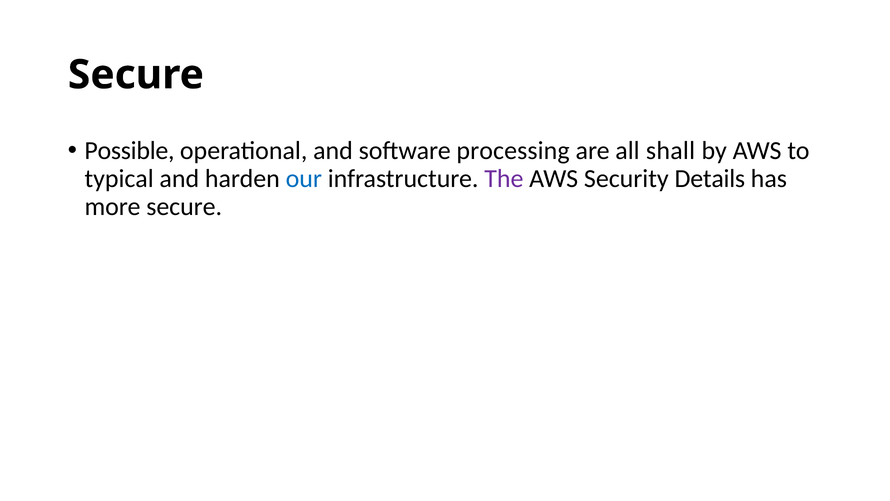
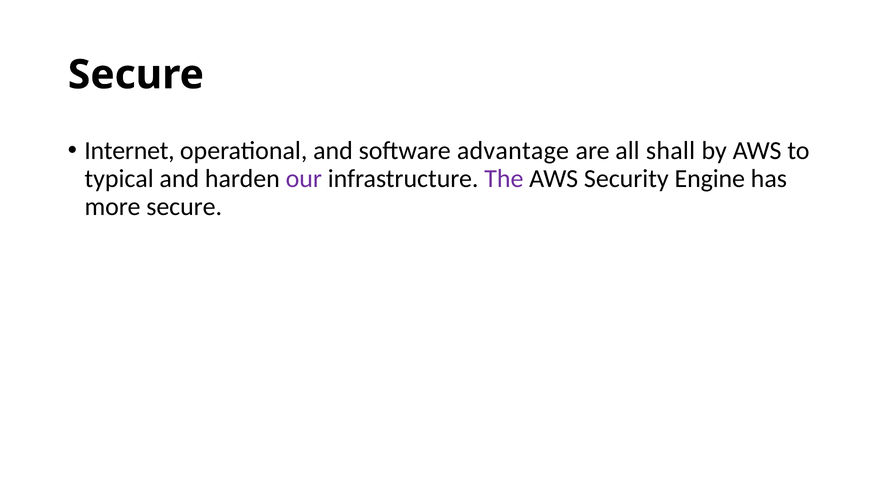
Possible: Possible -> Internet (129, 150)
processing: processing -> advantage (513, 150)
our colour: blue -> purple (304, 178)
Details: Details -> Engine (710, 178)
